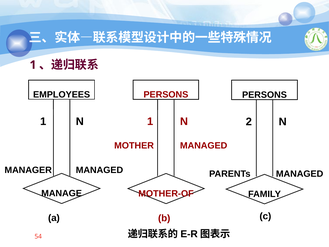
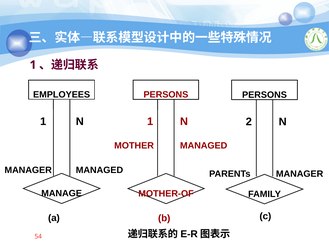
PARENTs MANAGED: MANAGED -> MANAGER (300, 174)
